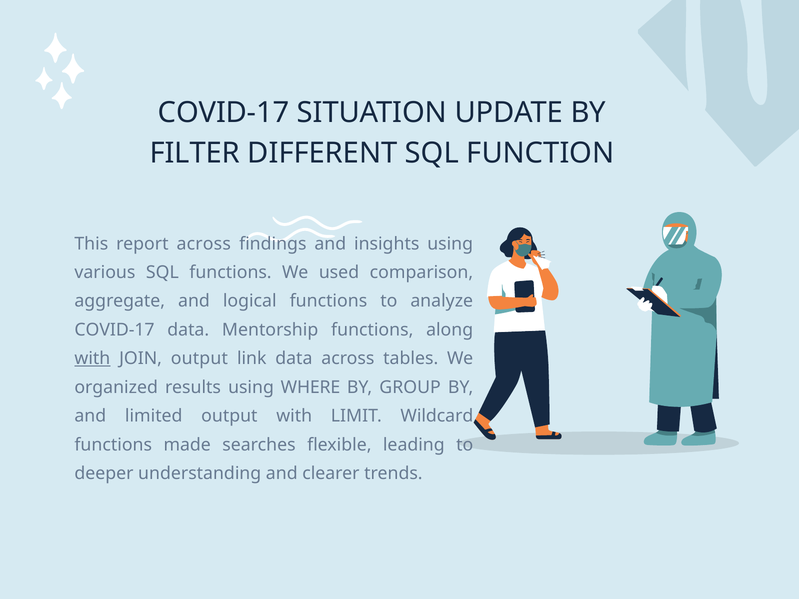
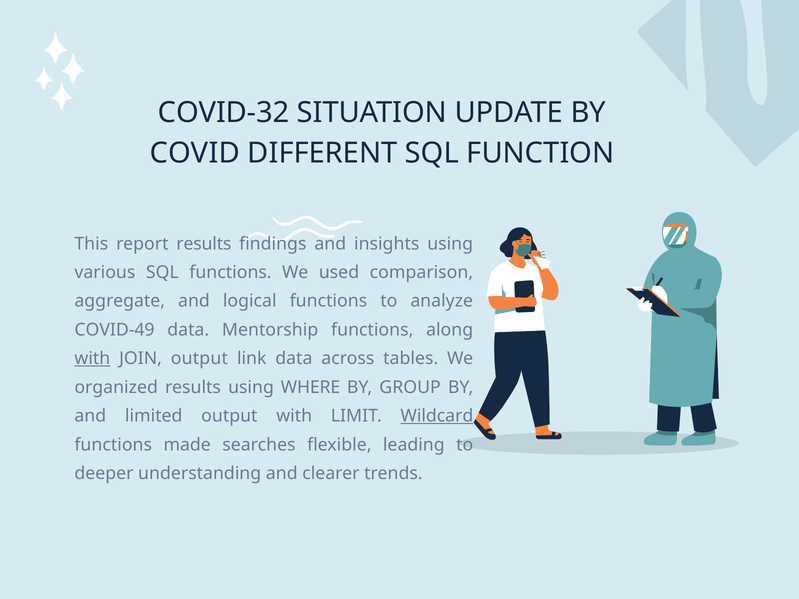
COVID-17: COVID-17 -> COVID-32 (224, 113)
FILTER: FILTER -> COVID (195, 153)
report across: across -> results (204, 244)
COVID-17: COVID-17 -> COVID-49 (115, 330)
Wildcard underline: none -> present (437, 416)
